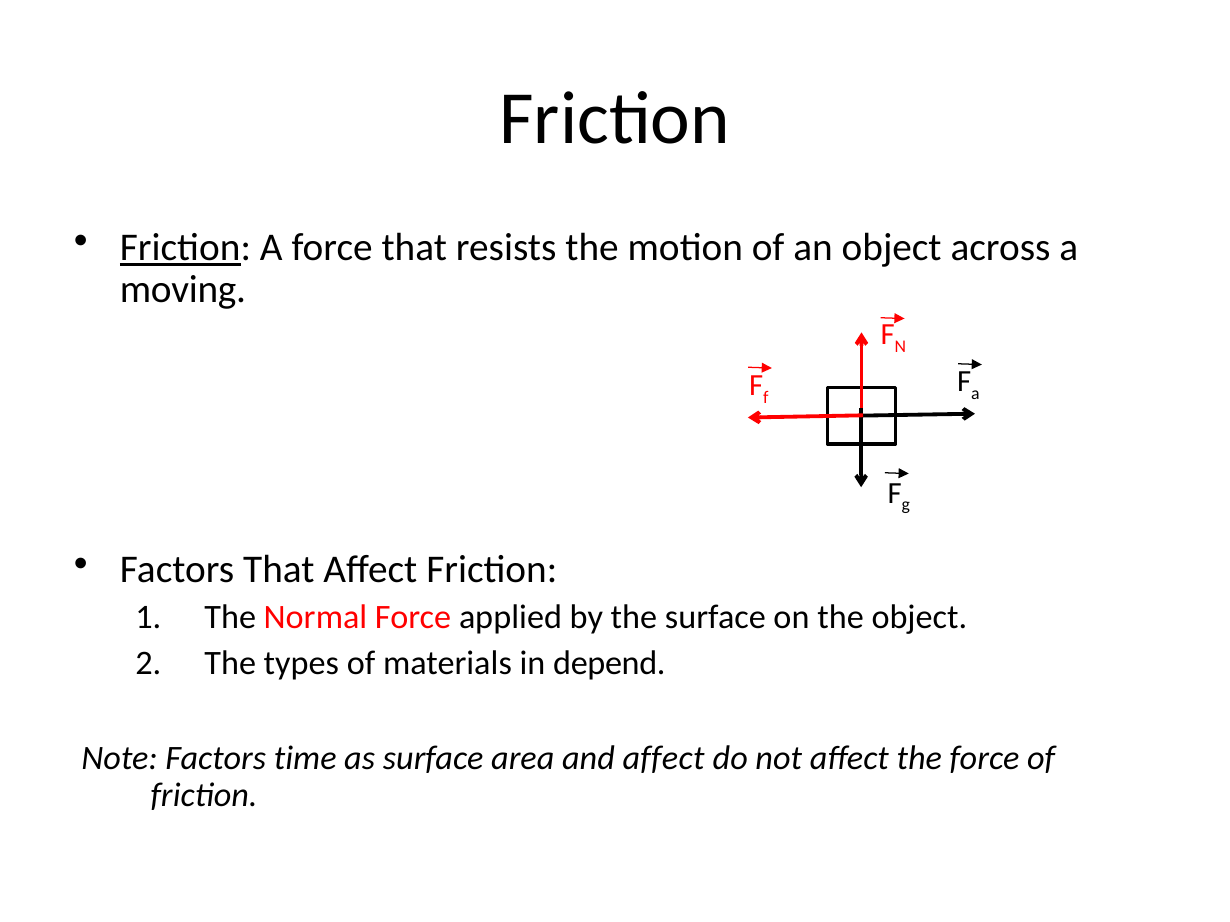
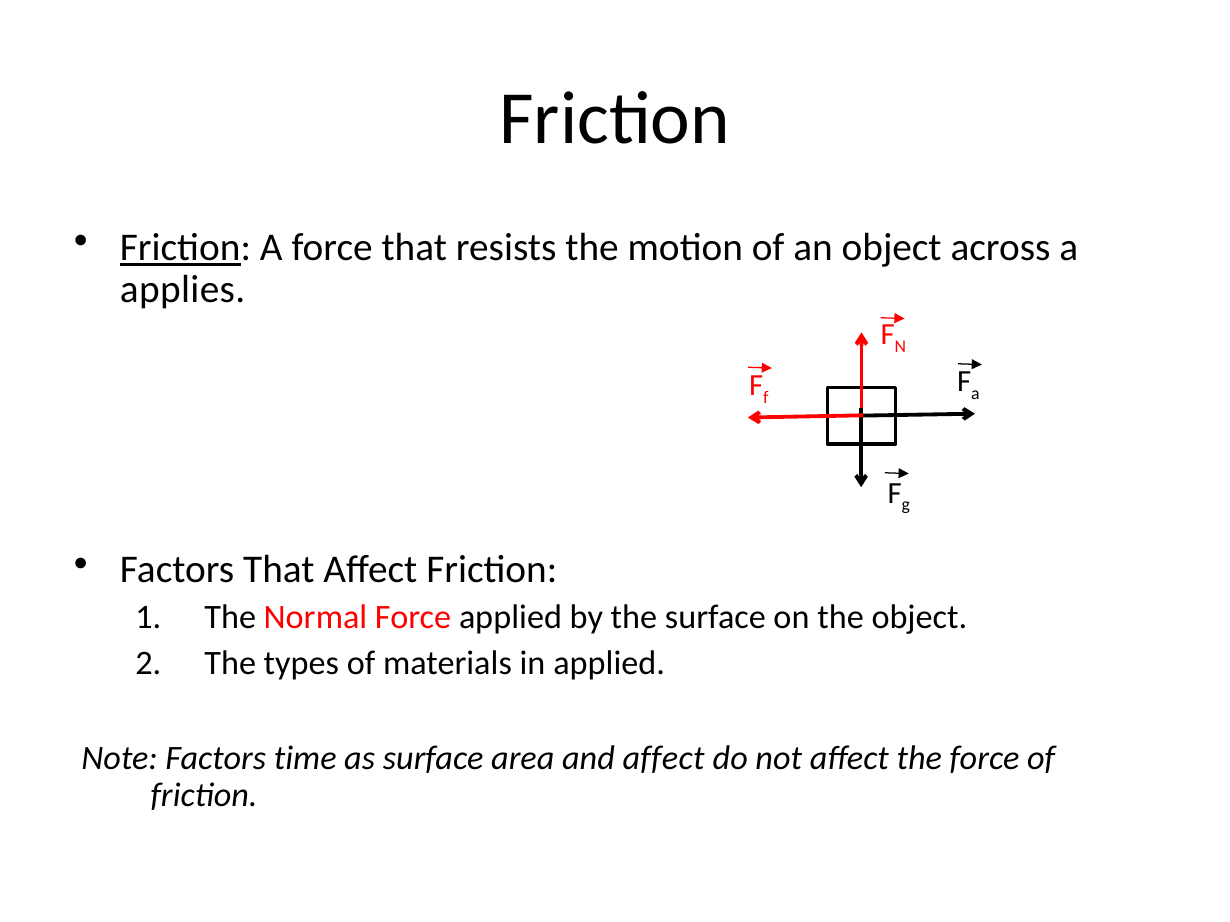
moving: moving -> applies (183, 290)
in depend: depend -> applied (609, 663)
